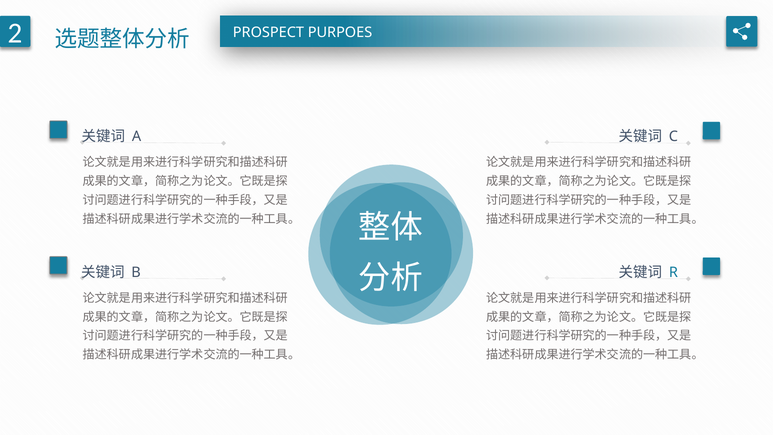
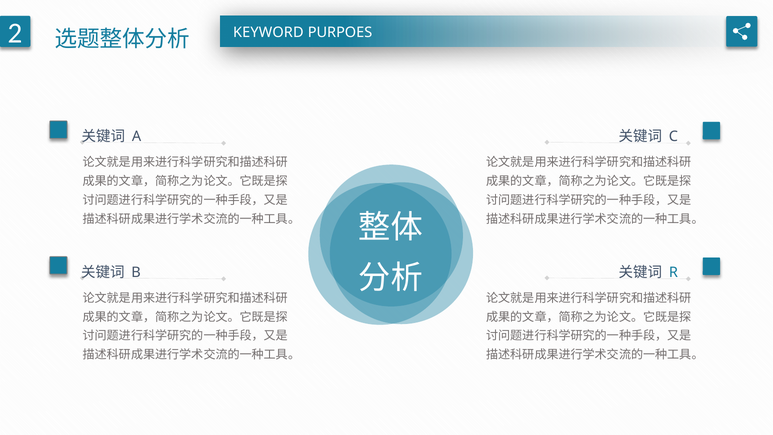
PROSPECT: PROSPECT -> KEYWORD (268, 32)
